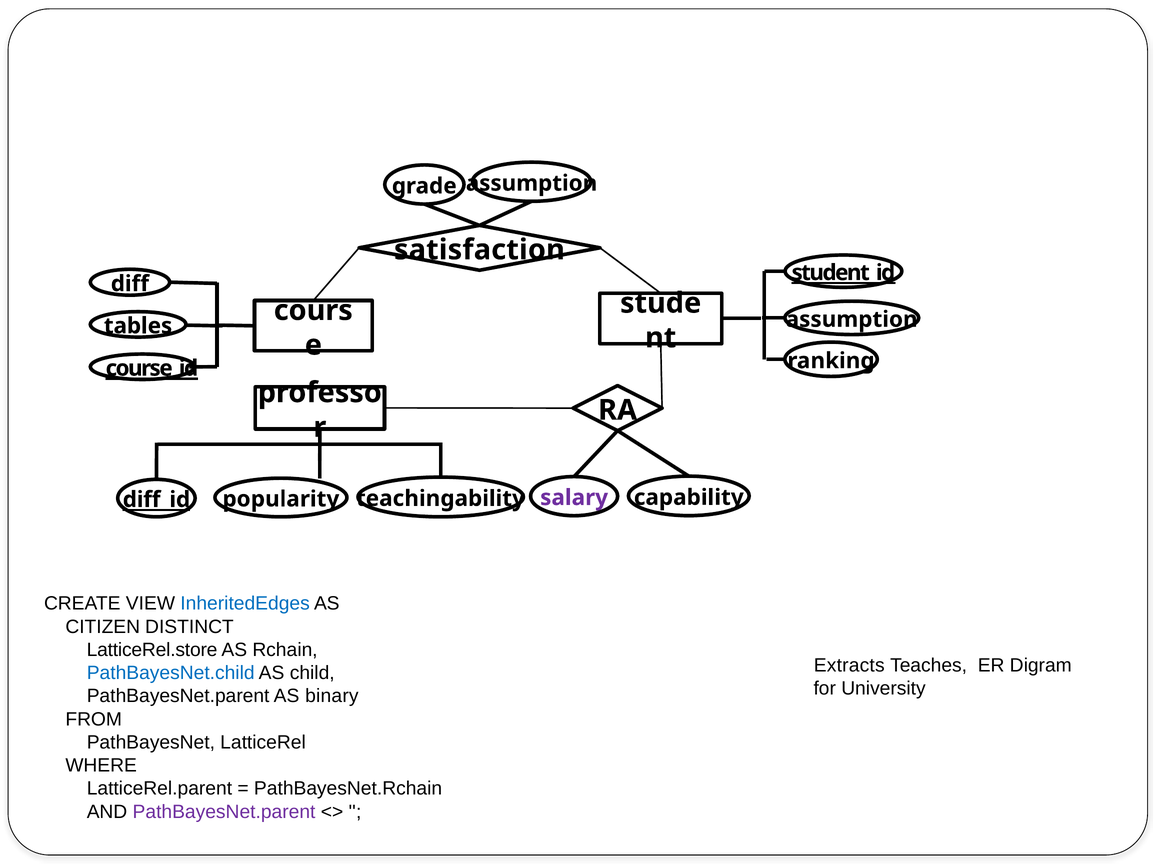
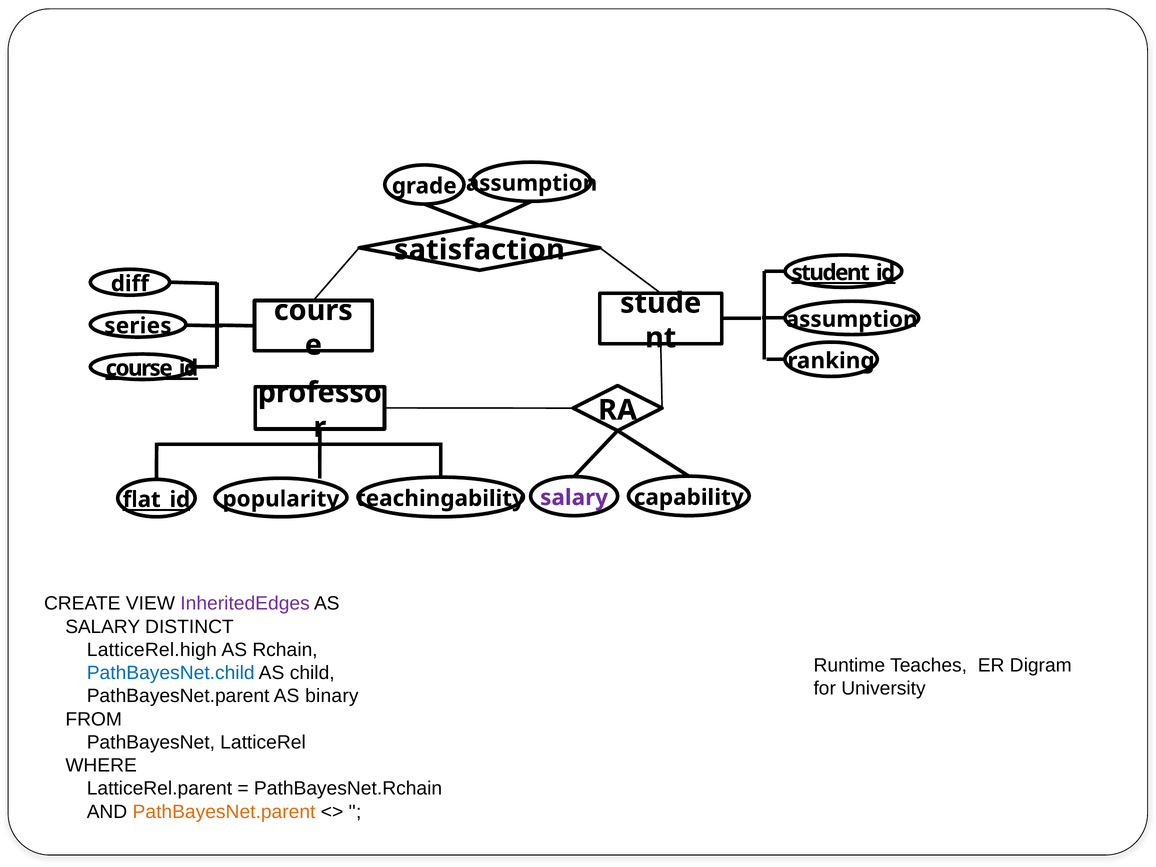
tables: tables -> series (138, 326)
diff_id: diff_id -> flat_id (156, 500)
InheritedEdges colour: blue -> purple (245, 604)
CITIZEN: CITIZEN -> SALARY (103, 627)
LatticeRel.store: LatticeRel.store -> LatticeRel.high (152, 650)
Extracts: Extracts -> Runtime (849, 665)
PathBayesNet.parent colour: purple -> orange (224, 812)
